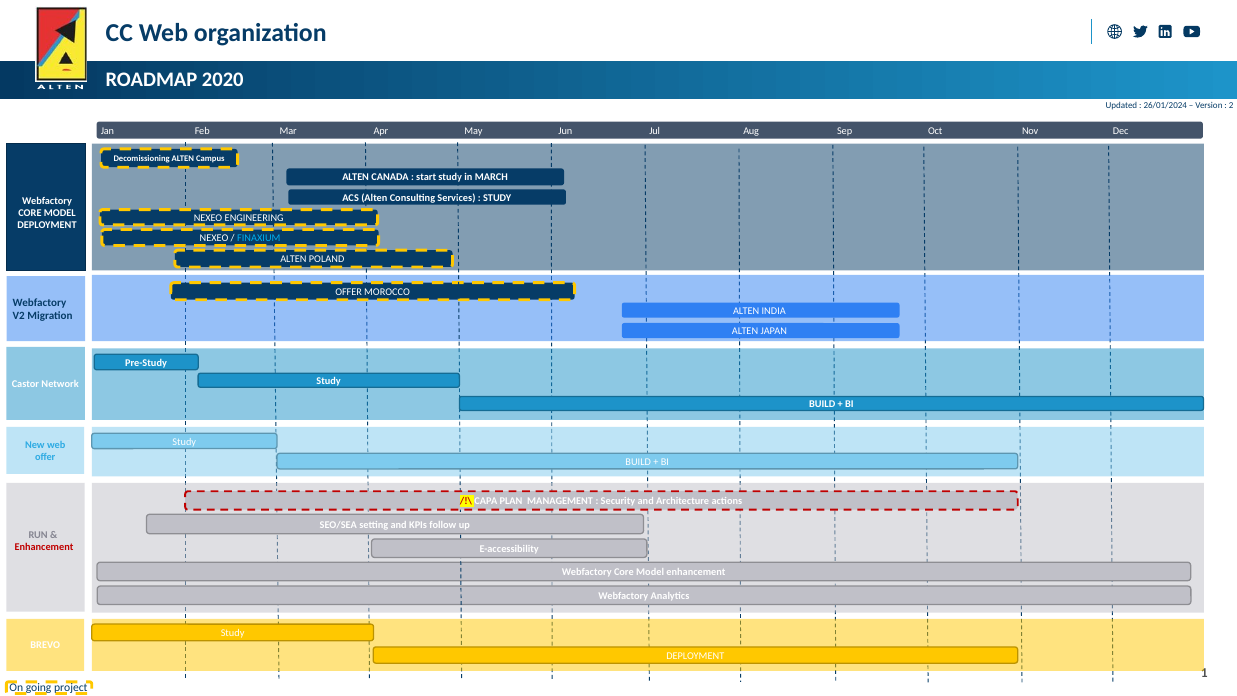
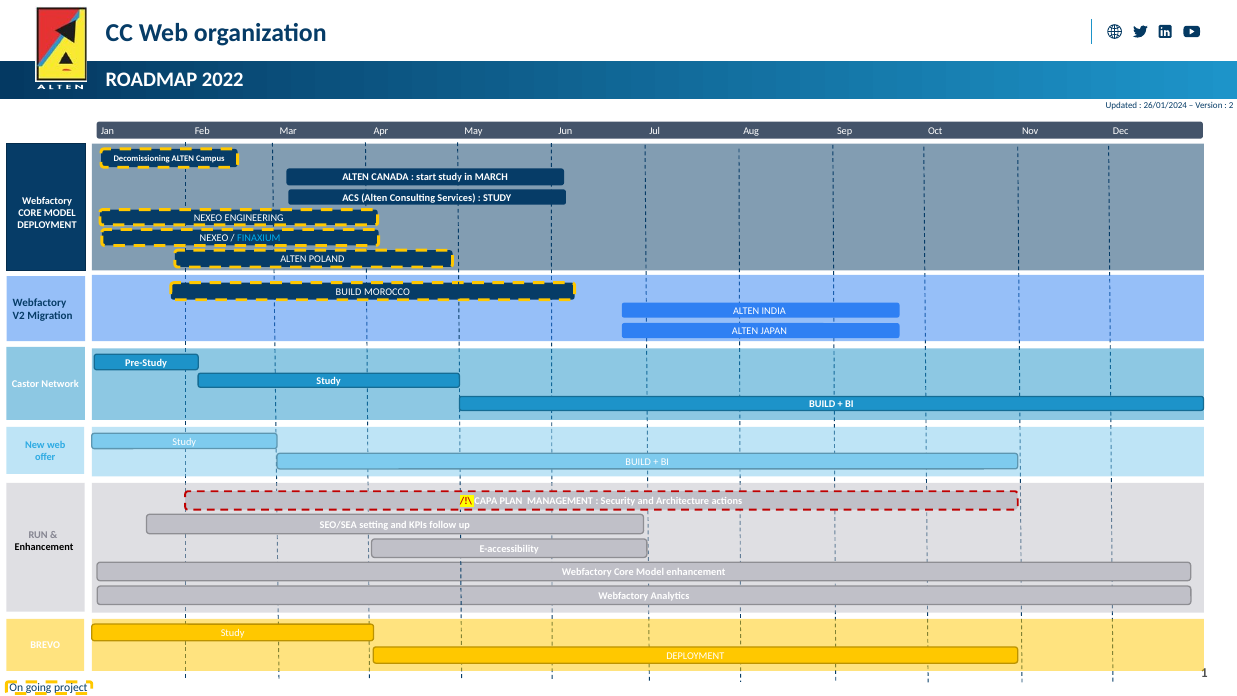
2020: 2020 -> 2022 (223, 79)
OFFER: OFFER -> BUILD (349, 292)
Enhancement colour: red -> black (44, 547)
